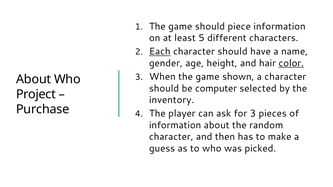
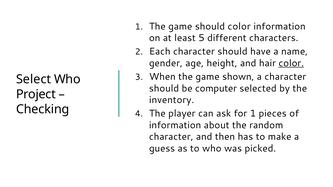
should piece: piece -> color (239, 26)
Each underline: present -> none (160, 52)
About: About -> Select (34, 79)
Purchase: Purchase -> Checking (43, 109)
for 3: 3 -> 1 (253, 114)
